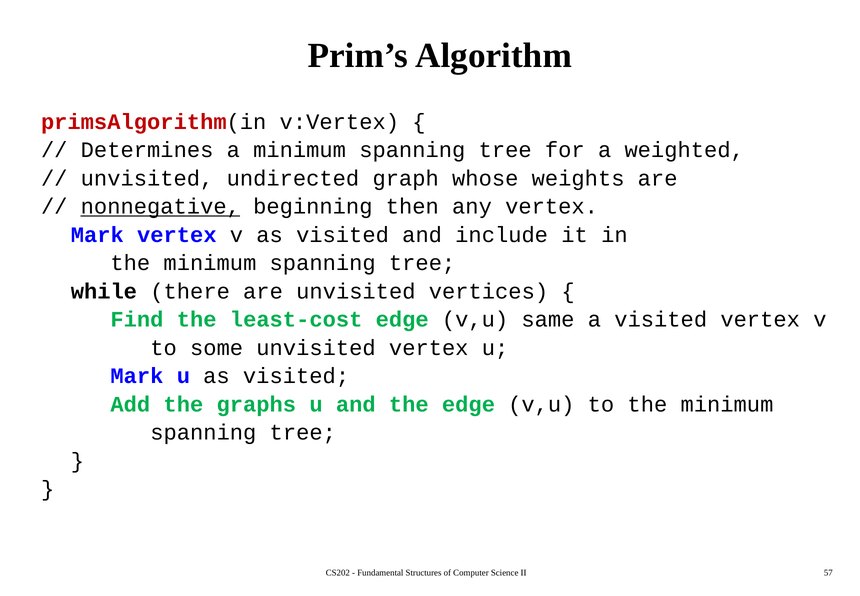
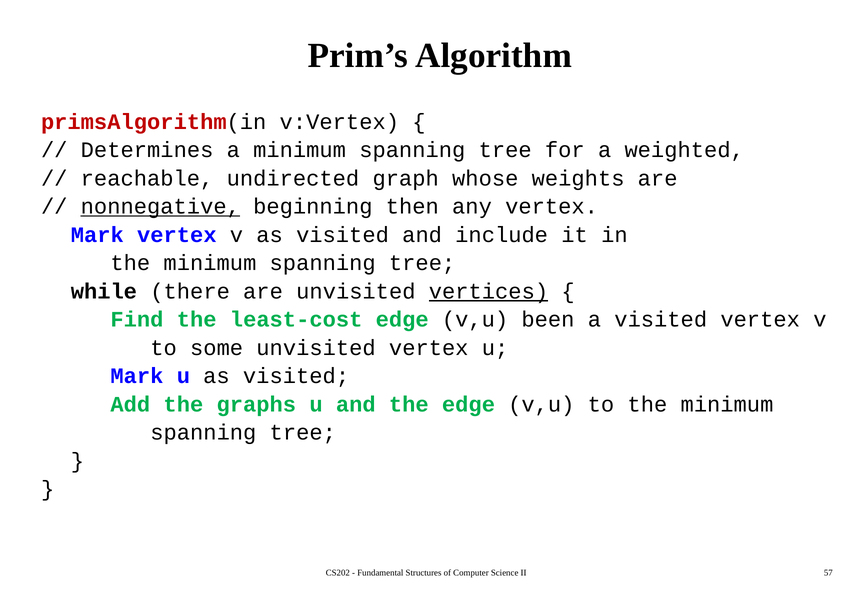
unvisited: unvisited -> reachable (147, 178)
vertices underline: none -> present (488, 291)
same: same -> been (548, 319)
